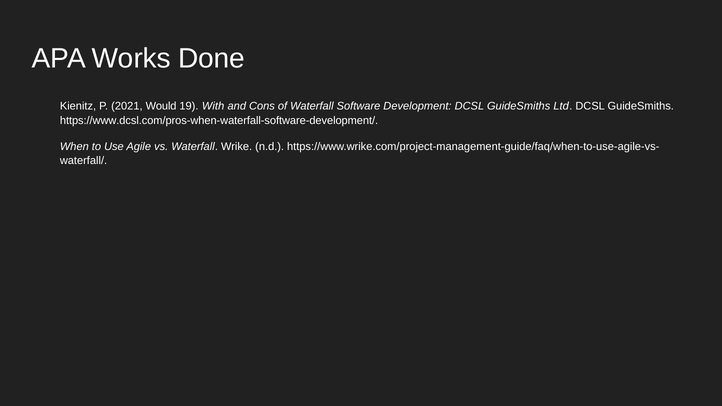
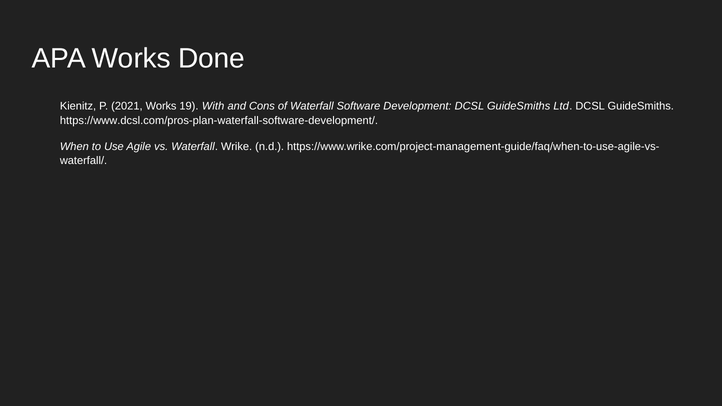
2021 Would: Would -> Works (161, 106)
https://www.dcsl.com/pros-when-waterfall-software-development/: https://www.dcsl.com/pros-when-waterfall-software-development/ -> https://www.dcsl.com/pros-plan-waterfall-software-development/ (219, 120)
